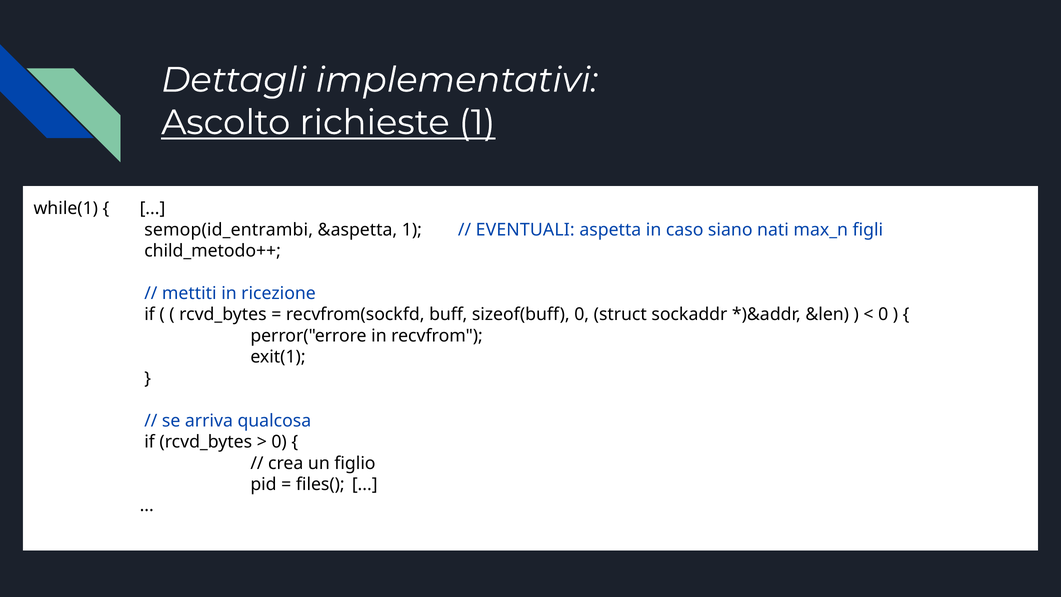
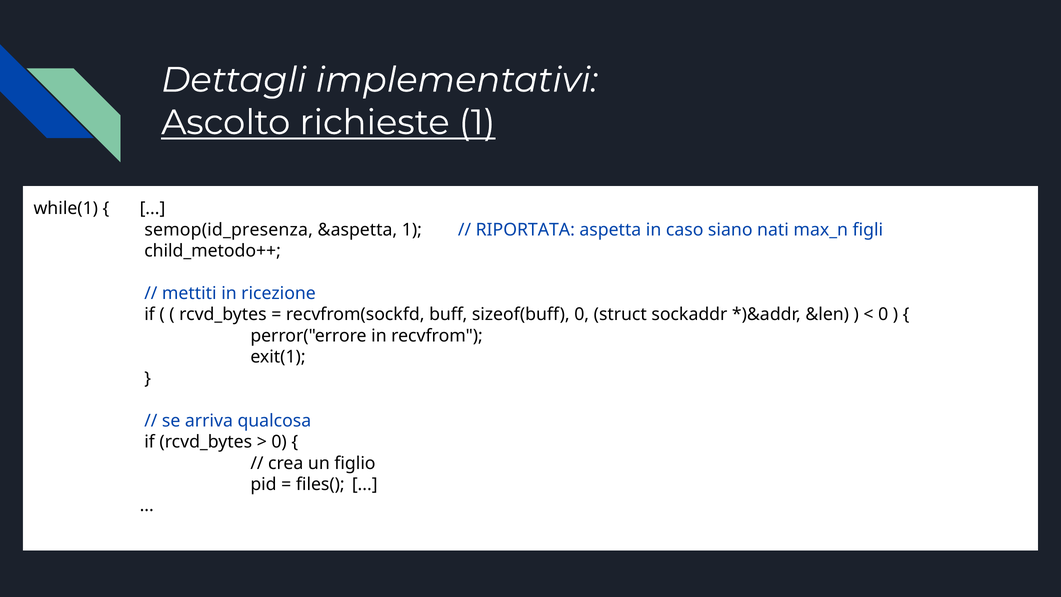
semop(id_entrambi: semop(id_entrambi -> semop(id_presenza (229, 230)
EVENTUALI: EVENTUALI -> RIPORTATA (525, 230)
